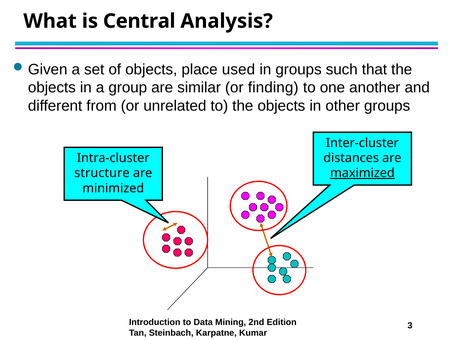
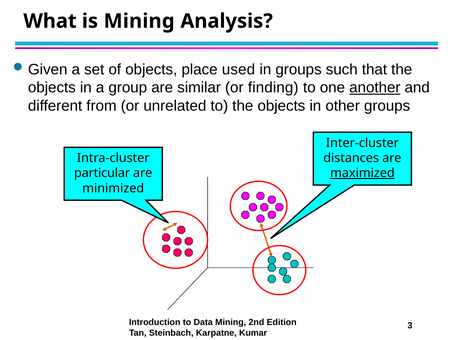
is Central: Central -> Mining (139, 21)
another underline: none -> present (375, 87)
structure: structure -> particular (102, 173)
